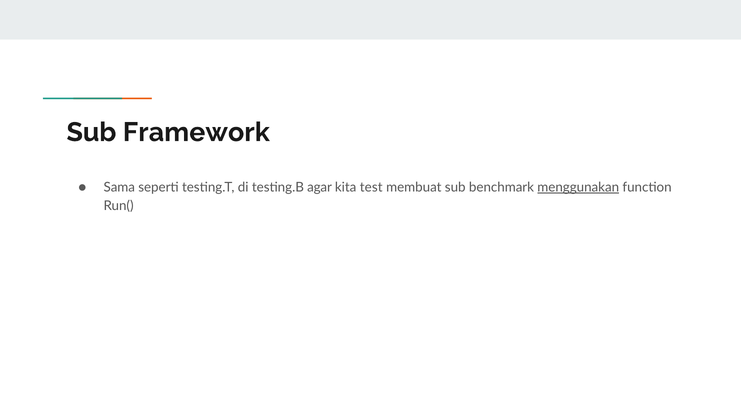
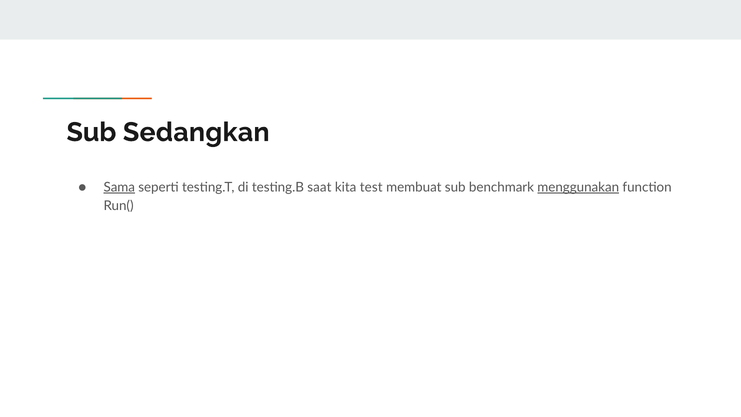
Framework: Framework -> Sedangkan (196, 132)
Sama underline: none -> present (119, 187)
agar: agar -> saat (319, 187)
